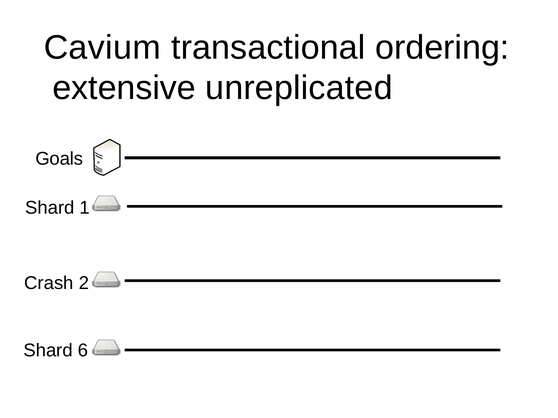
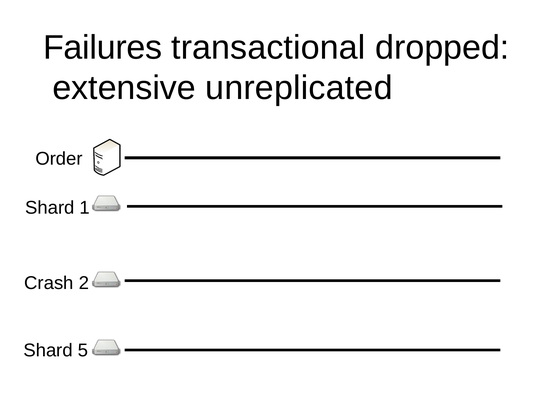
Cavium: Cavium -> Failures (103, 48)
ordering: ordering -> dropped (442, 48)
Goals: Goals -> Order (59, 159)
6: 6 -> 5 (83, 351)
